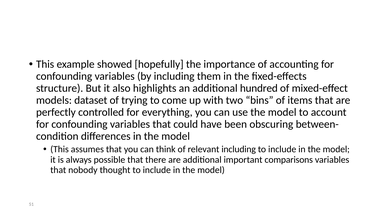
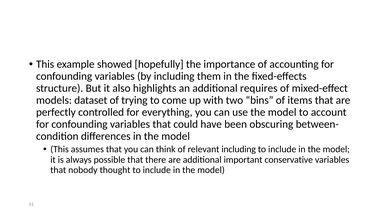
hundred: hundred -> requires (259, 88)
comparisons: comparisons -> conservative (289, 159)
